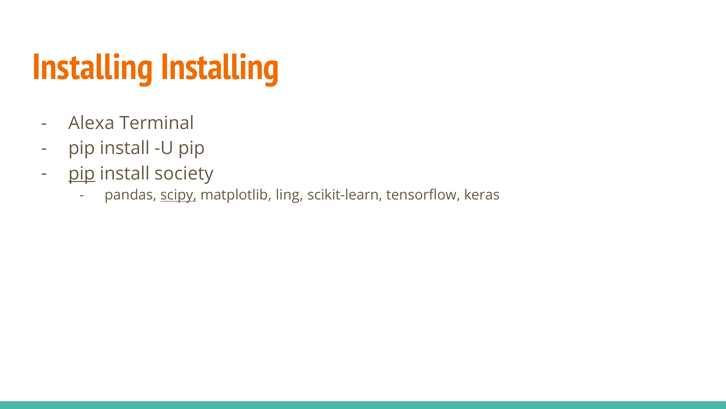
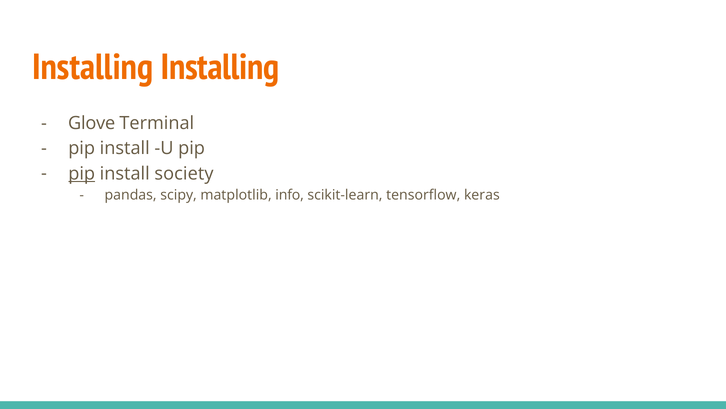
Alexa: Alexa -> Glove (92, 123)
scipy underline: present -> none (179, 195)
ling: ling -> info (290, 195)
